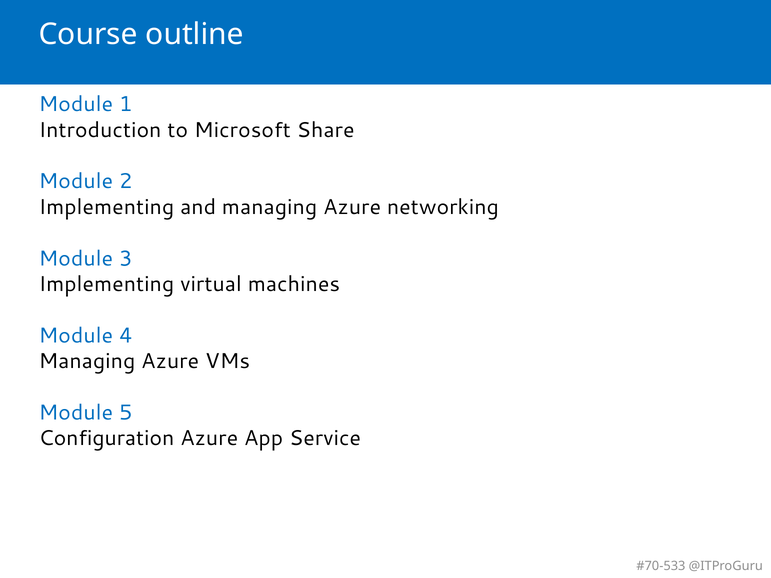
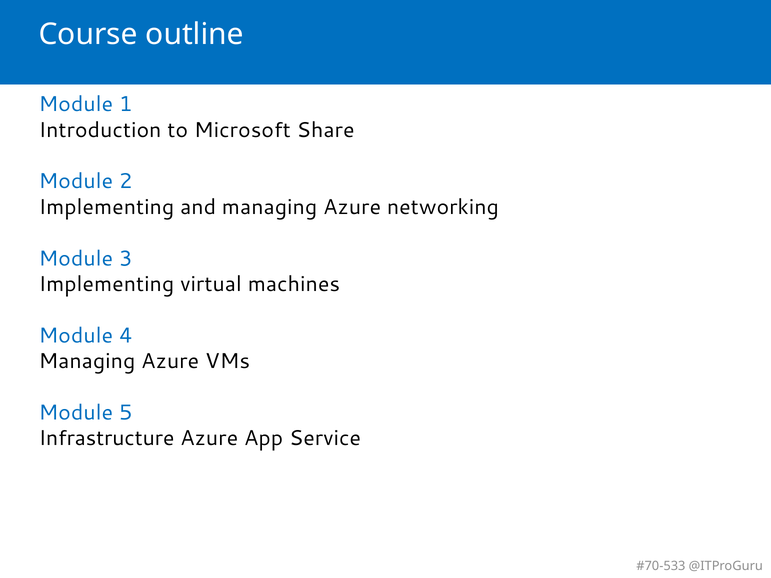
Configuration: Configuration -> Infrastructure (106, 439)
